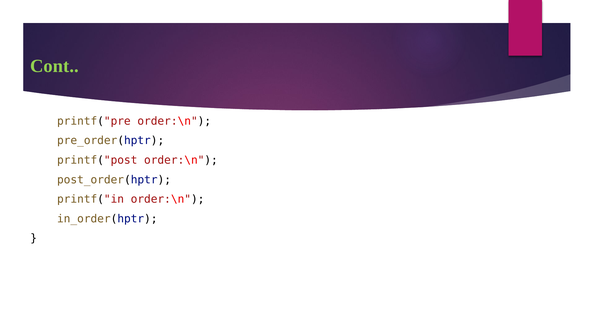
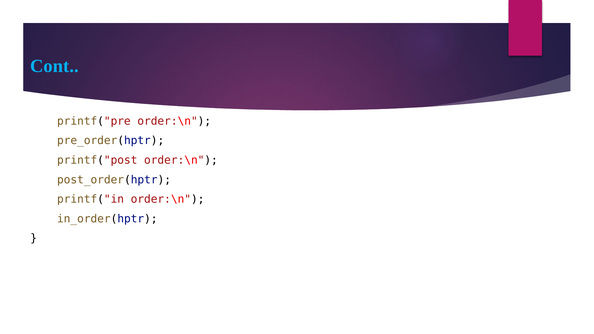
Cont colour: light green -> light blue (54, 66)
